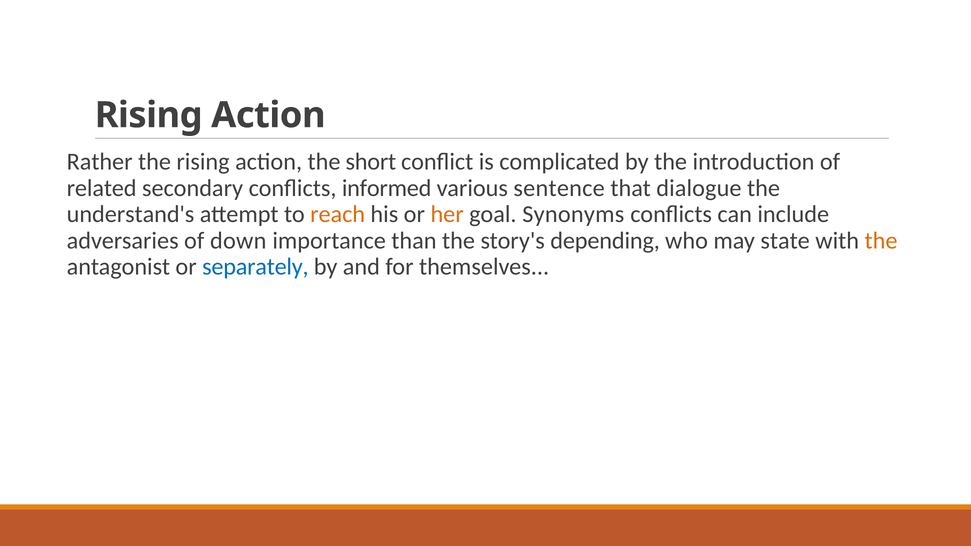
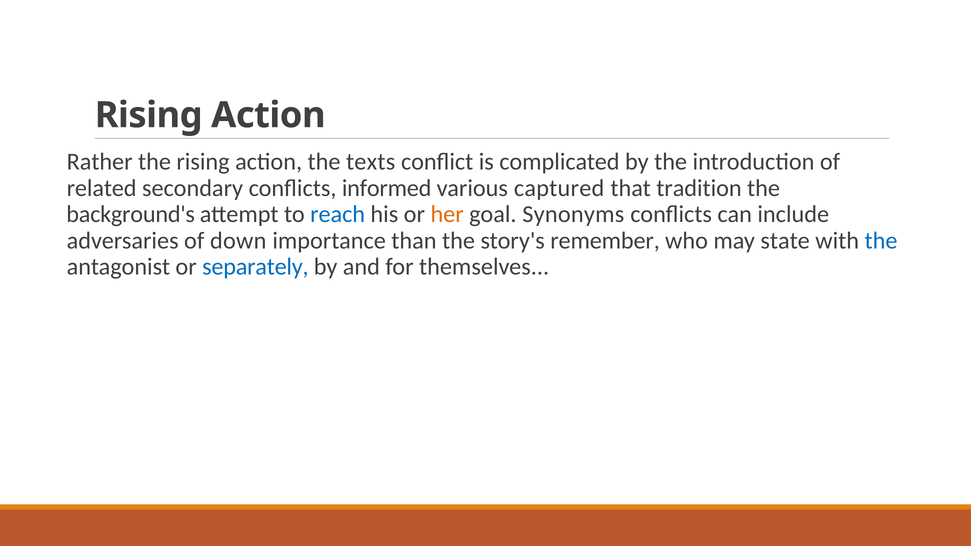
short: short -> texts (371, 162)
sentence: sentence -> captured (559, 188)
dialogue: dialogue -> tradition (699, 188)
understand's: understand's -> background's (131, 214)
reach colour: orange -> blue (338, 214)
depending: depending -> remember (605, 241)
the colour: orange -> blue (881, 241)
